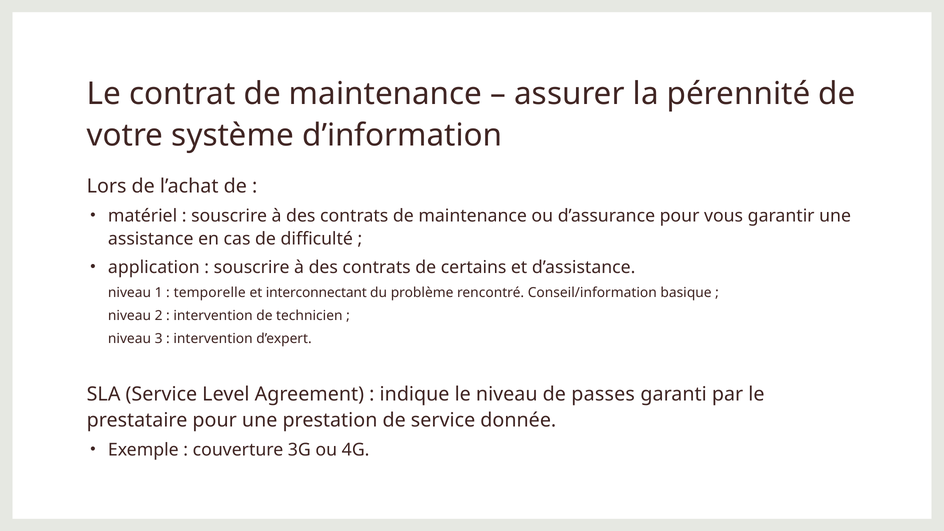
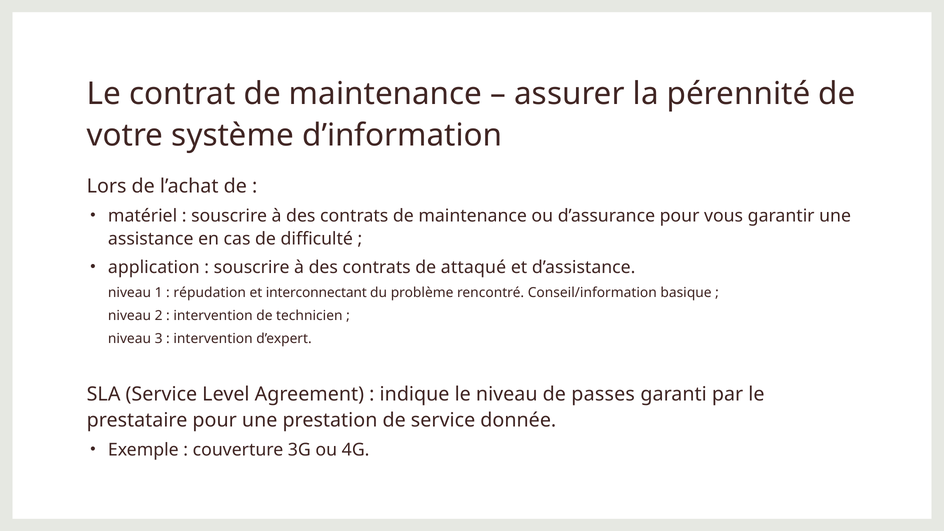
certains: certains -> attaqué (474, 267)
temporelle: temporelle -> répudation (210, 293)
